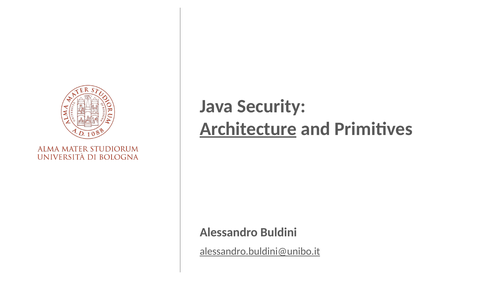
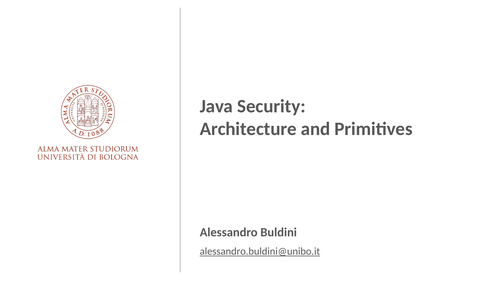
Architecture underline: present -> none (248, 129)
